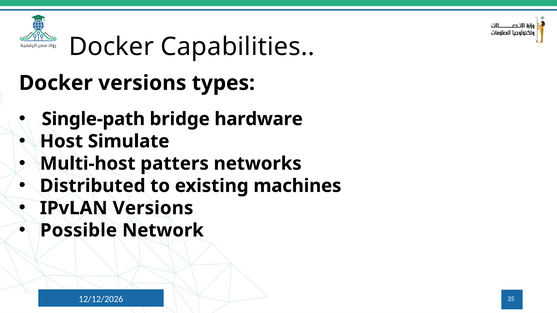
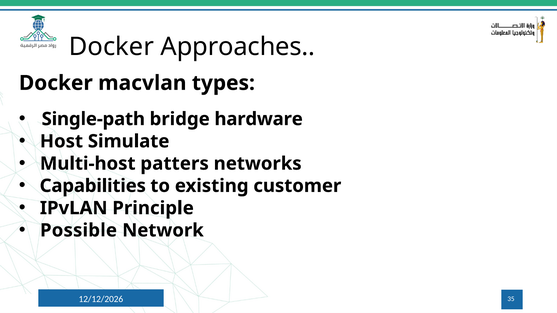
Capabilities: Capabilities -> Approaches (238, 47)
Docker versions: versions -> macvlan (142, 83)
Distributed: Distributed -> Capabilities (93, 186)
machines: machines -> customer (297, 186)
IPvLAN Versions: Versions -> Principle (153, 208)
